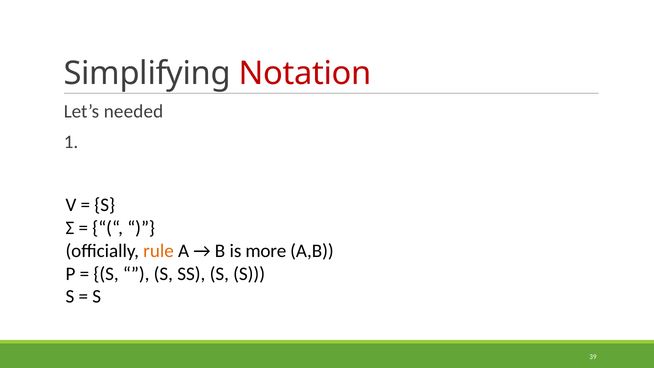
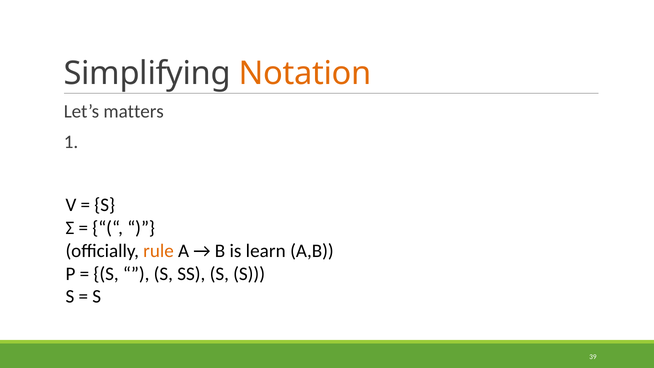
Notation colour: red -> orange (305, 73)
needed: needed -> matters (134, 112)
more: more -> learn (266, 251)
